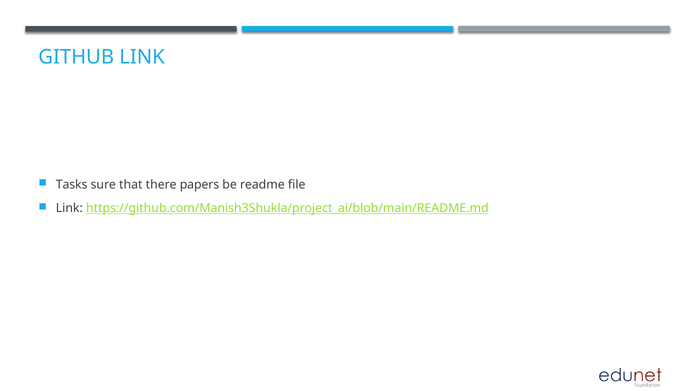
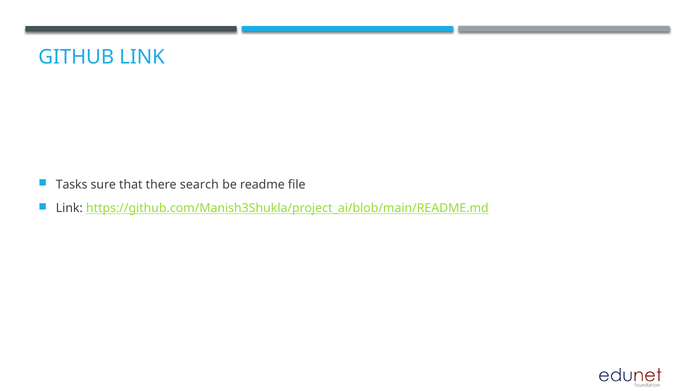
papers: papers -> search (199, 185)
